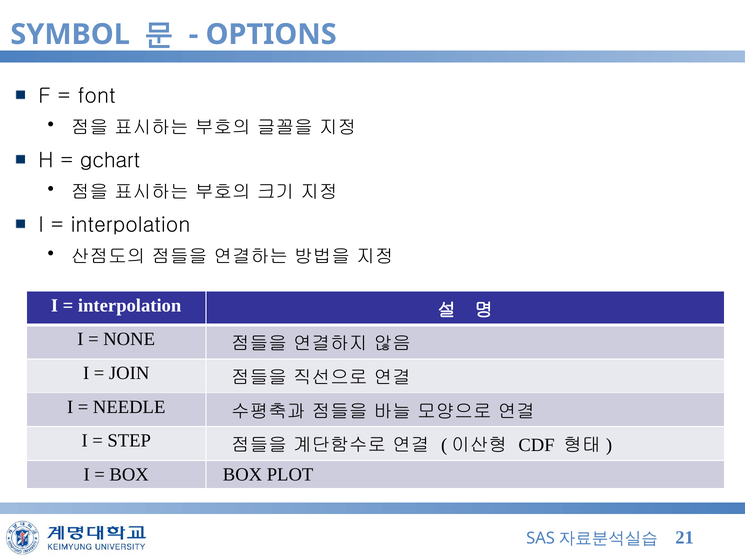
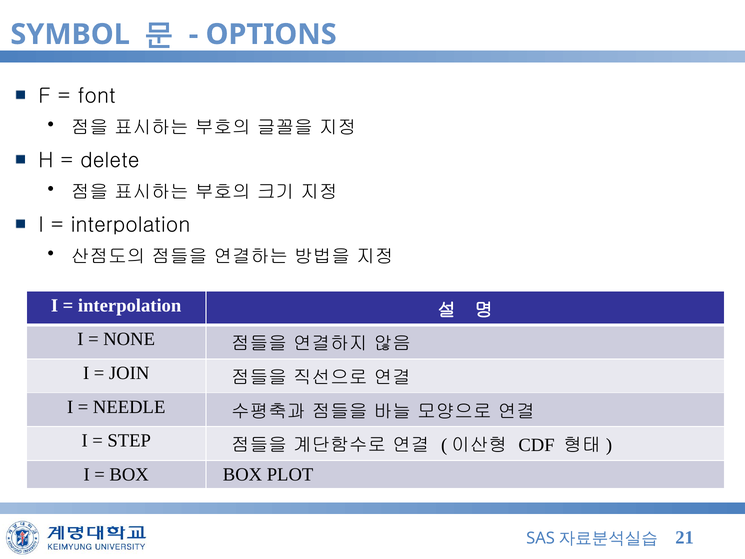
gchart: gchart -> delete (110, 160)
